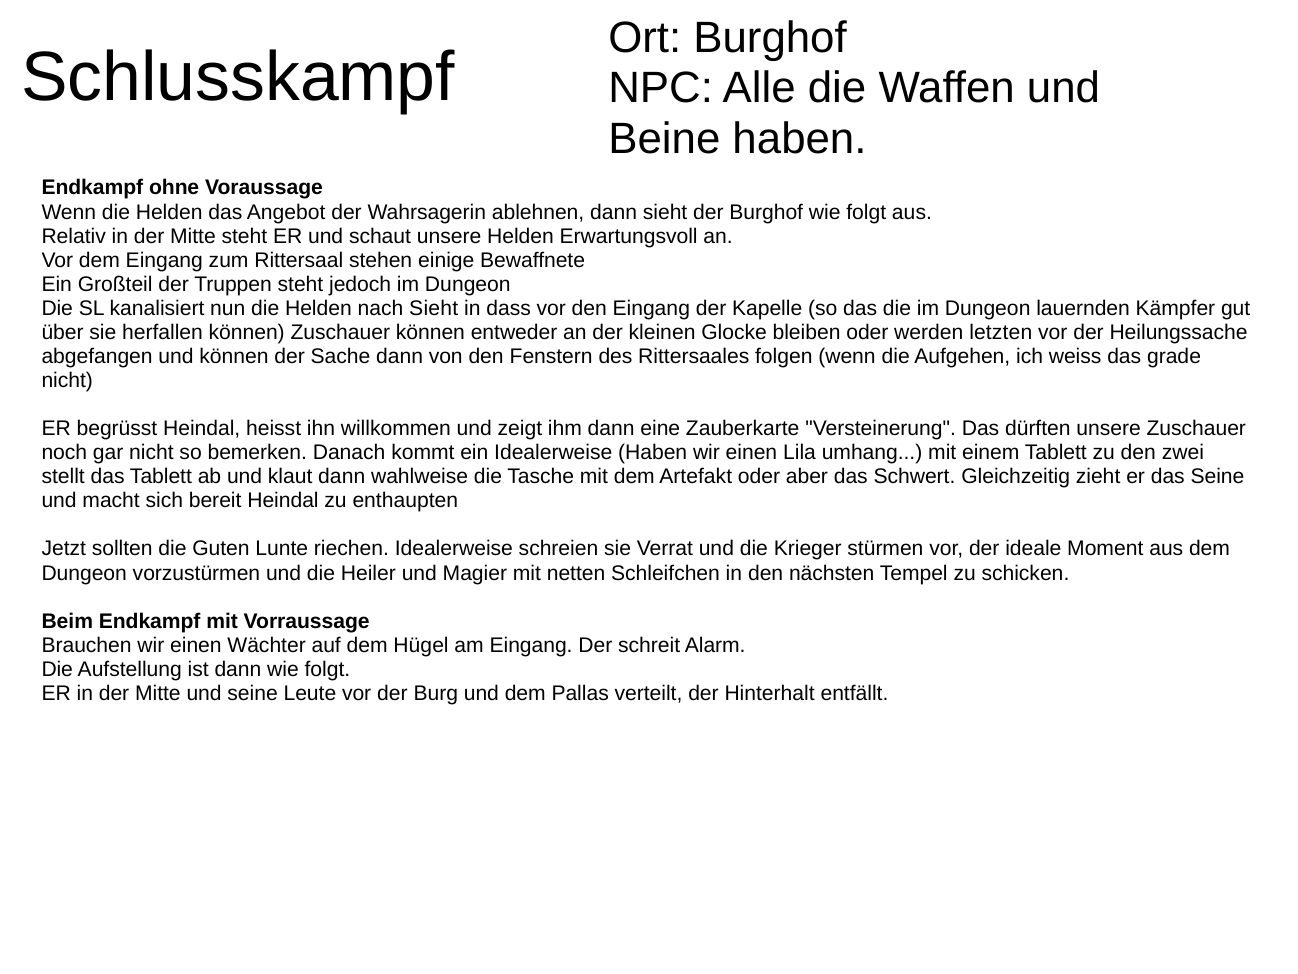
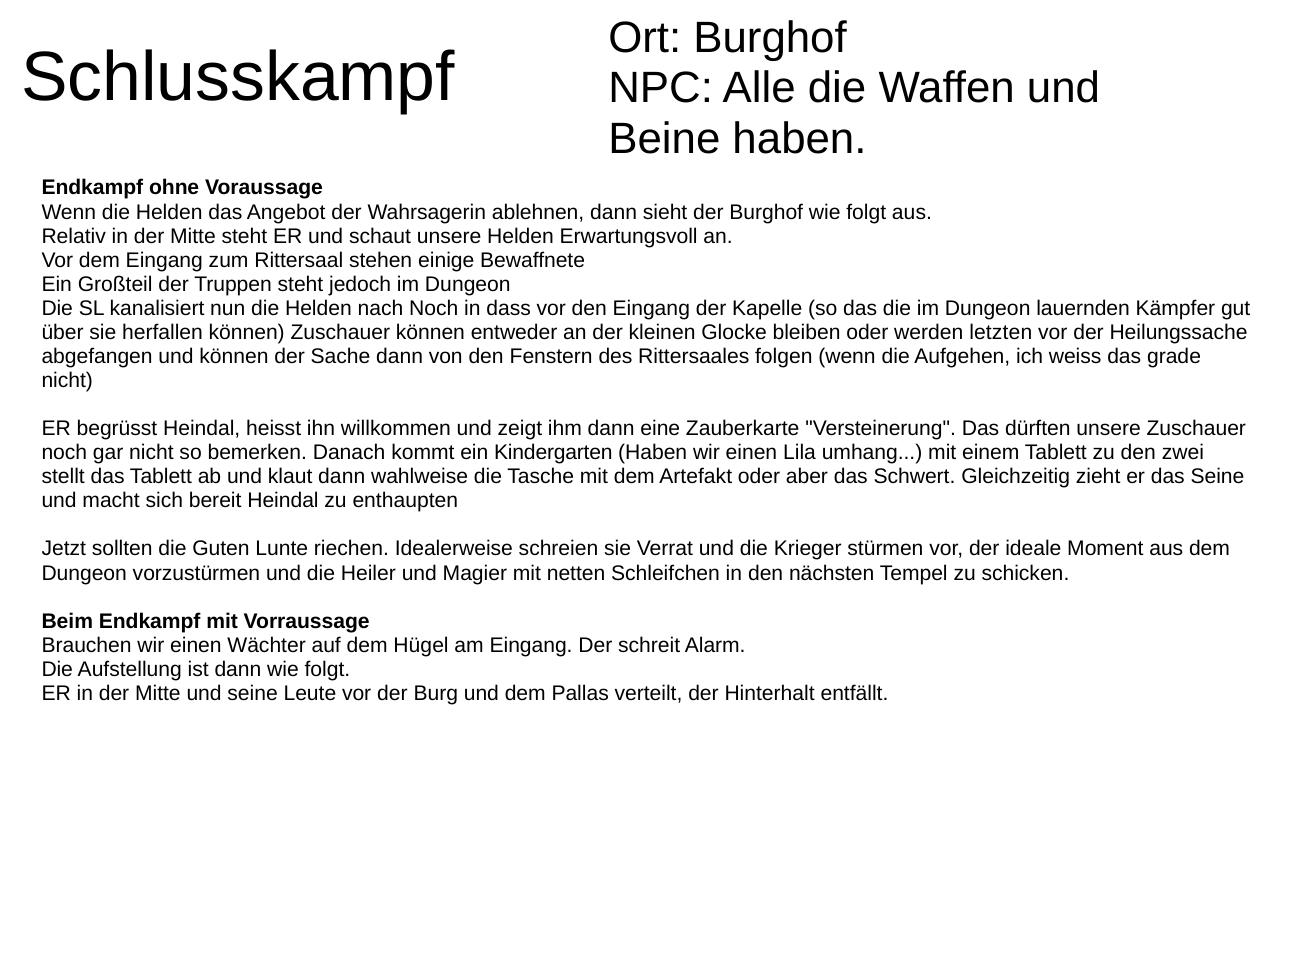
nach Sieht: Sieht -> Noch (434, 308)
ein Idealerweise: Idealerweise -> Kindergarten (553, 452)
